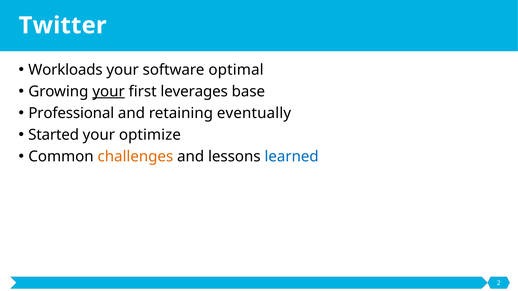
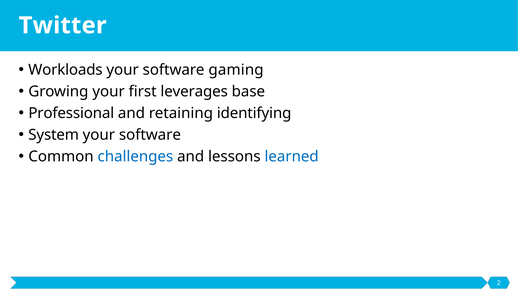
optimal: optimal -> gaming (236, 70)
your underline: present -> none (109, 92)
eventually: eventually -> identifying (254, 113)
Started: Started -> System (54, 135)
optimize: optimize -> software (150, 135)
challenges colour: orange -> blue (135, 157)
